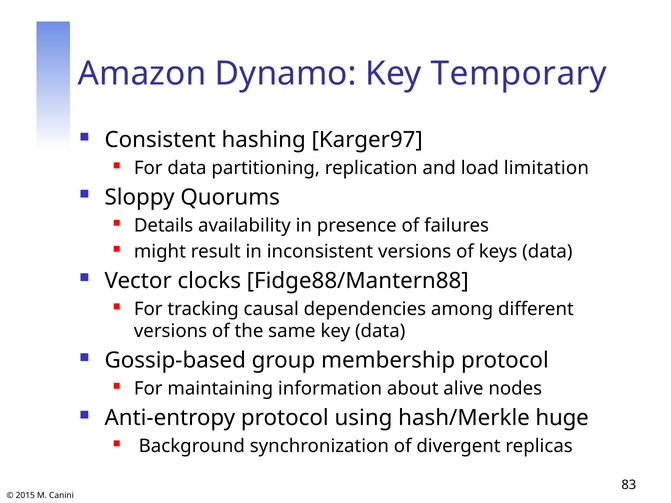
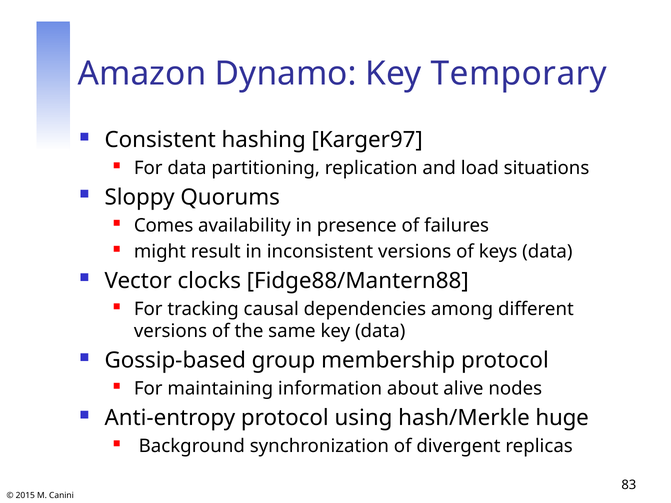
limitation: limitation -> situations (547, 168)
Details: Details -> Comes (164, 226)
